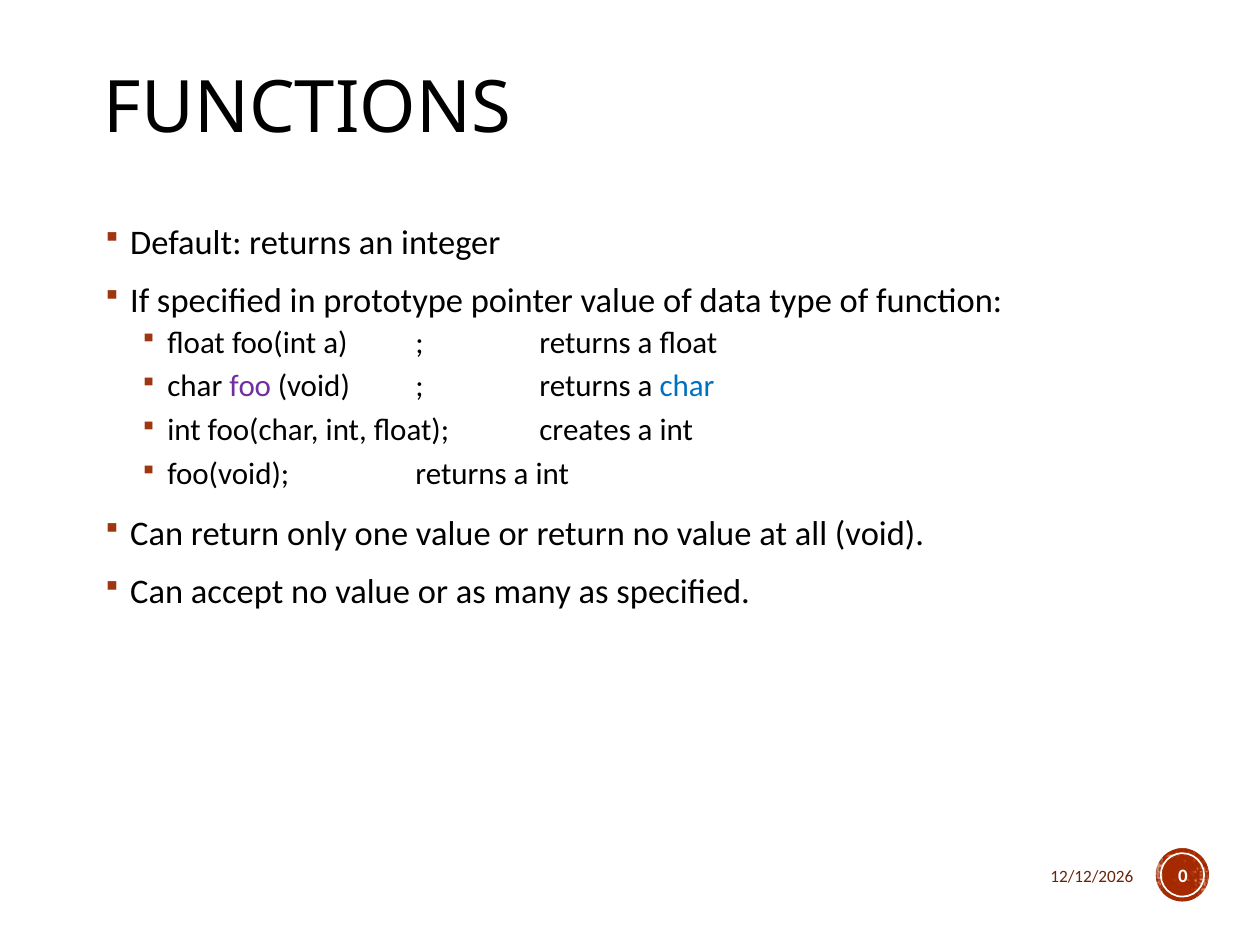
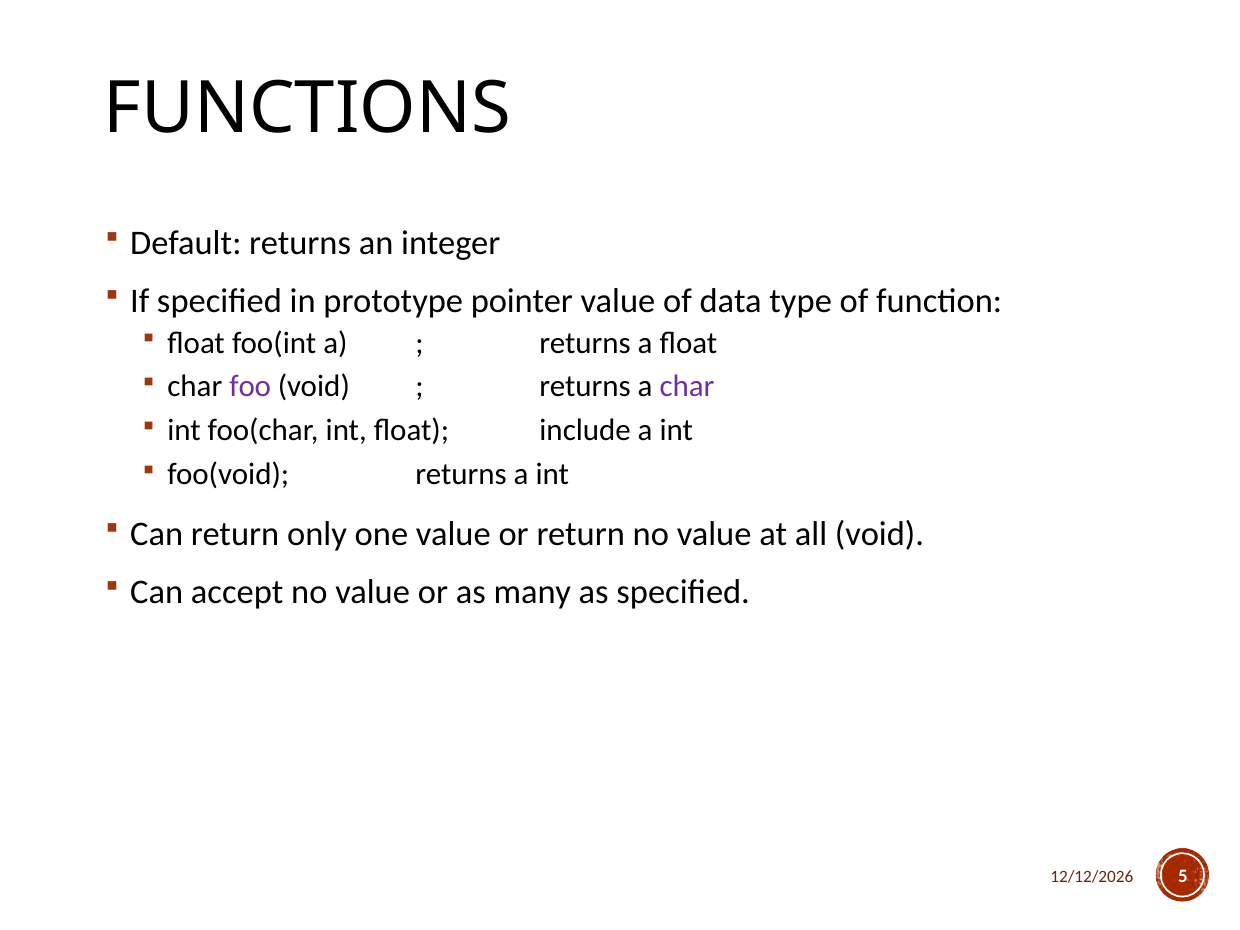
char colour: blue -> purple (687, 387)
creates: creates -> include (585, 431)
0: 0 -> 5 (1183, 876)
